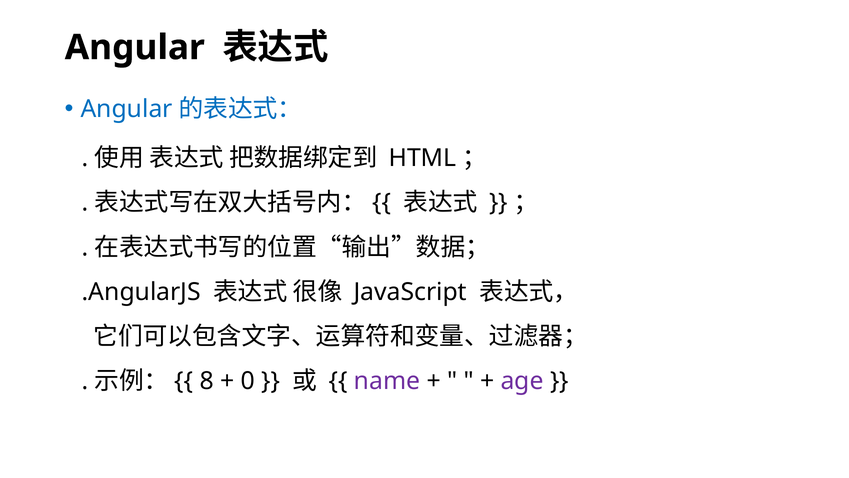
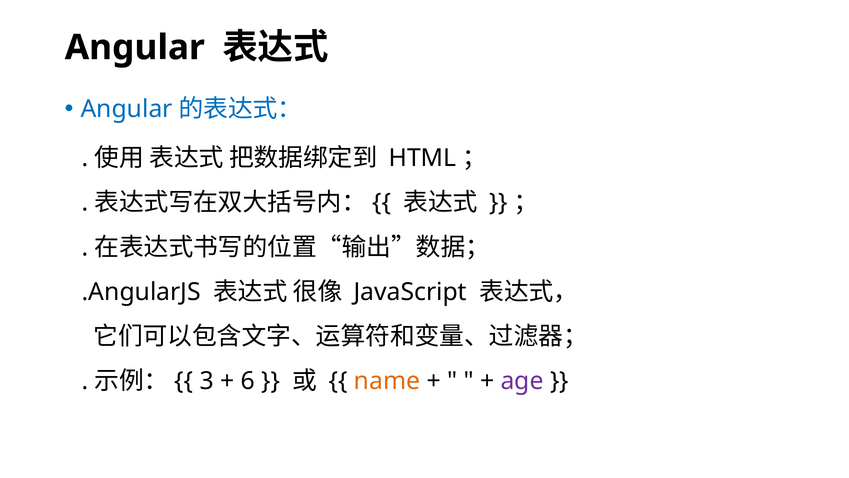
8: 8 -> 3 (207, 381)
0: 0 -> 6 (248, 381)
name colour: purple -> orange (387, 381)
